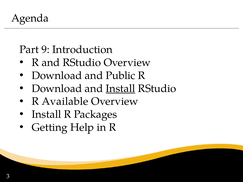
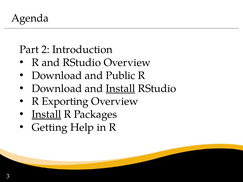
9: 9 -> 2 (46, 50)
Available: Available -> Exporting (65, 102)
Install underline: none -> present (46, 115)
